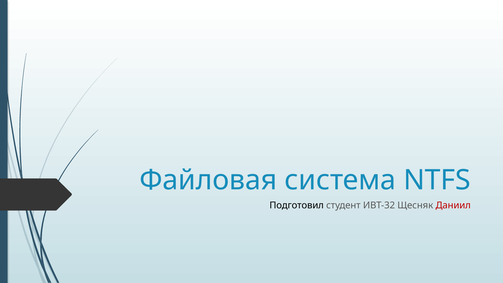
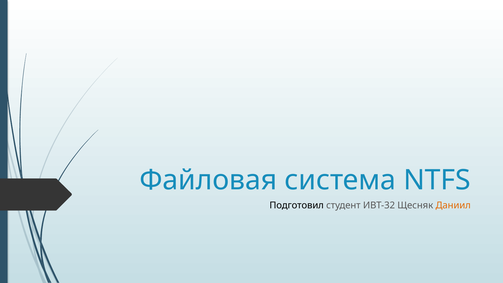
Даниил colour: red -> orange (453, 205)
